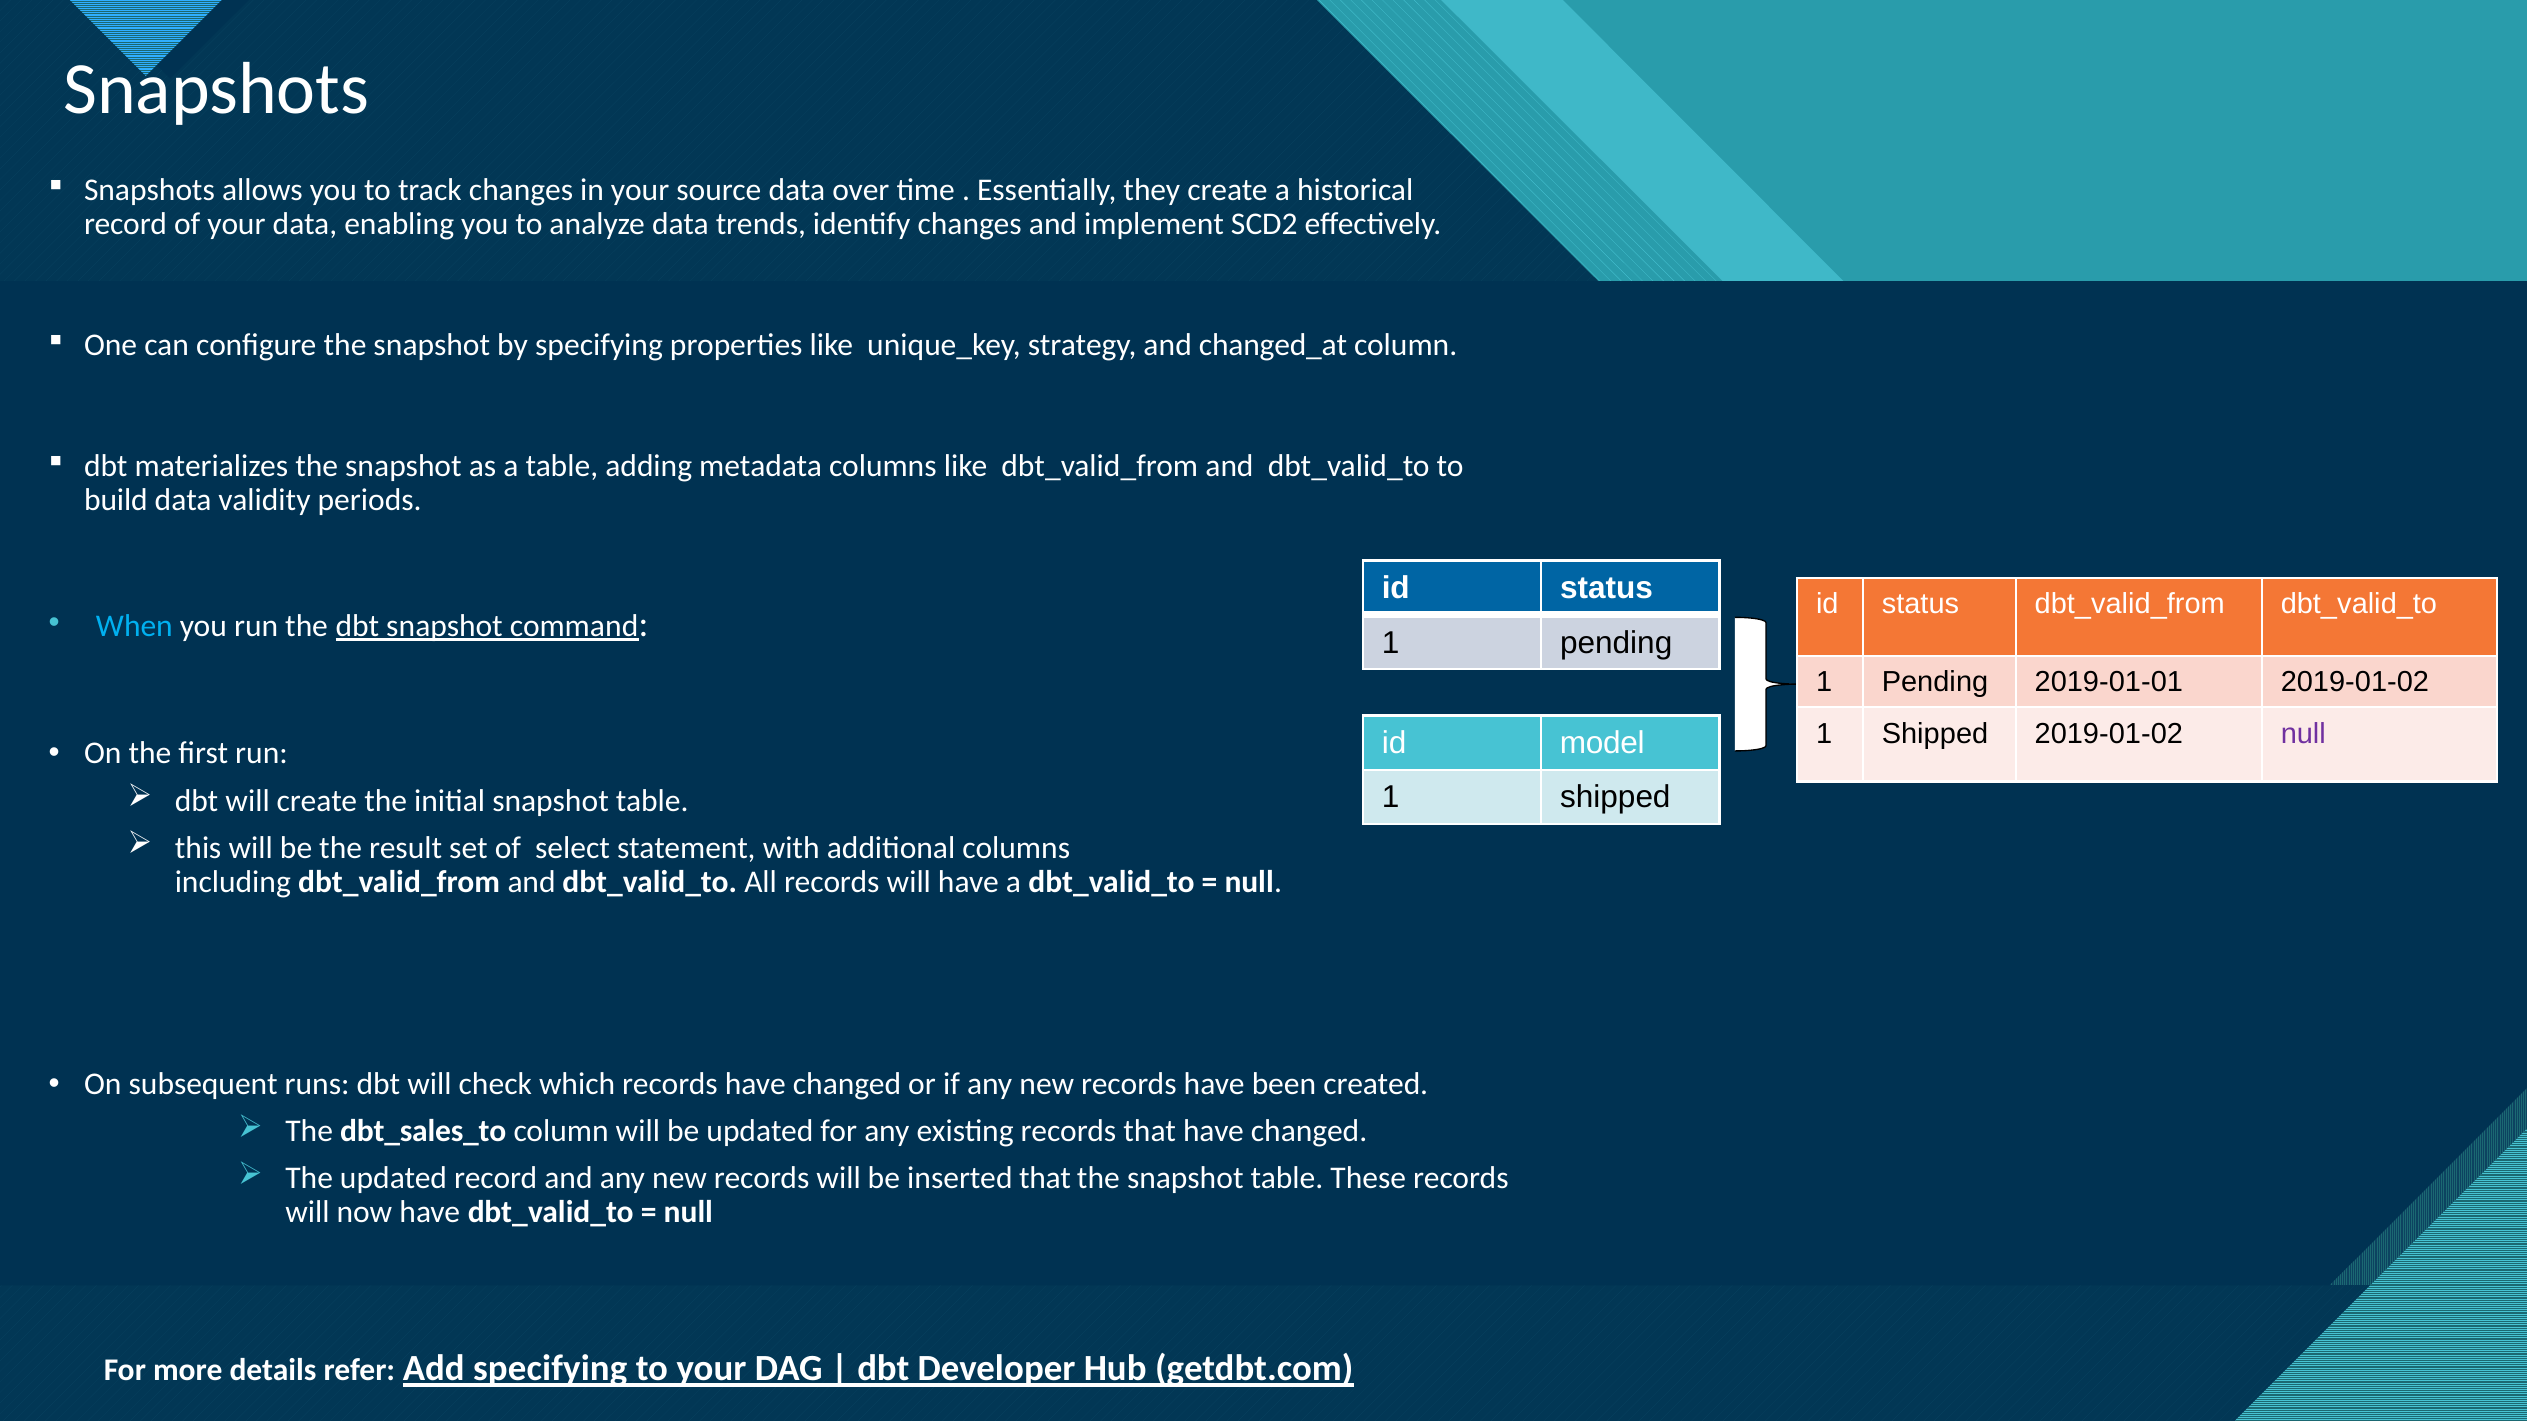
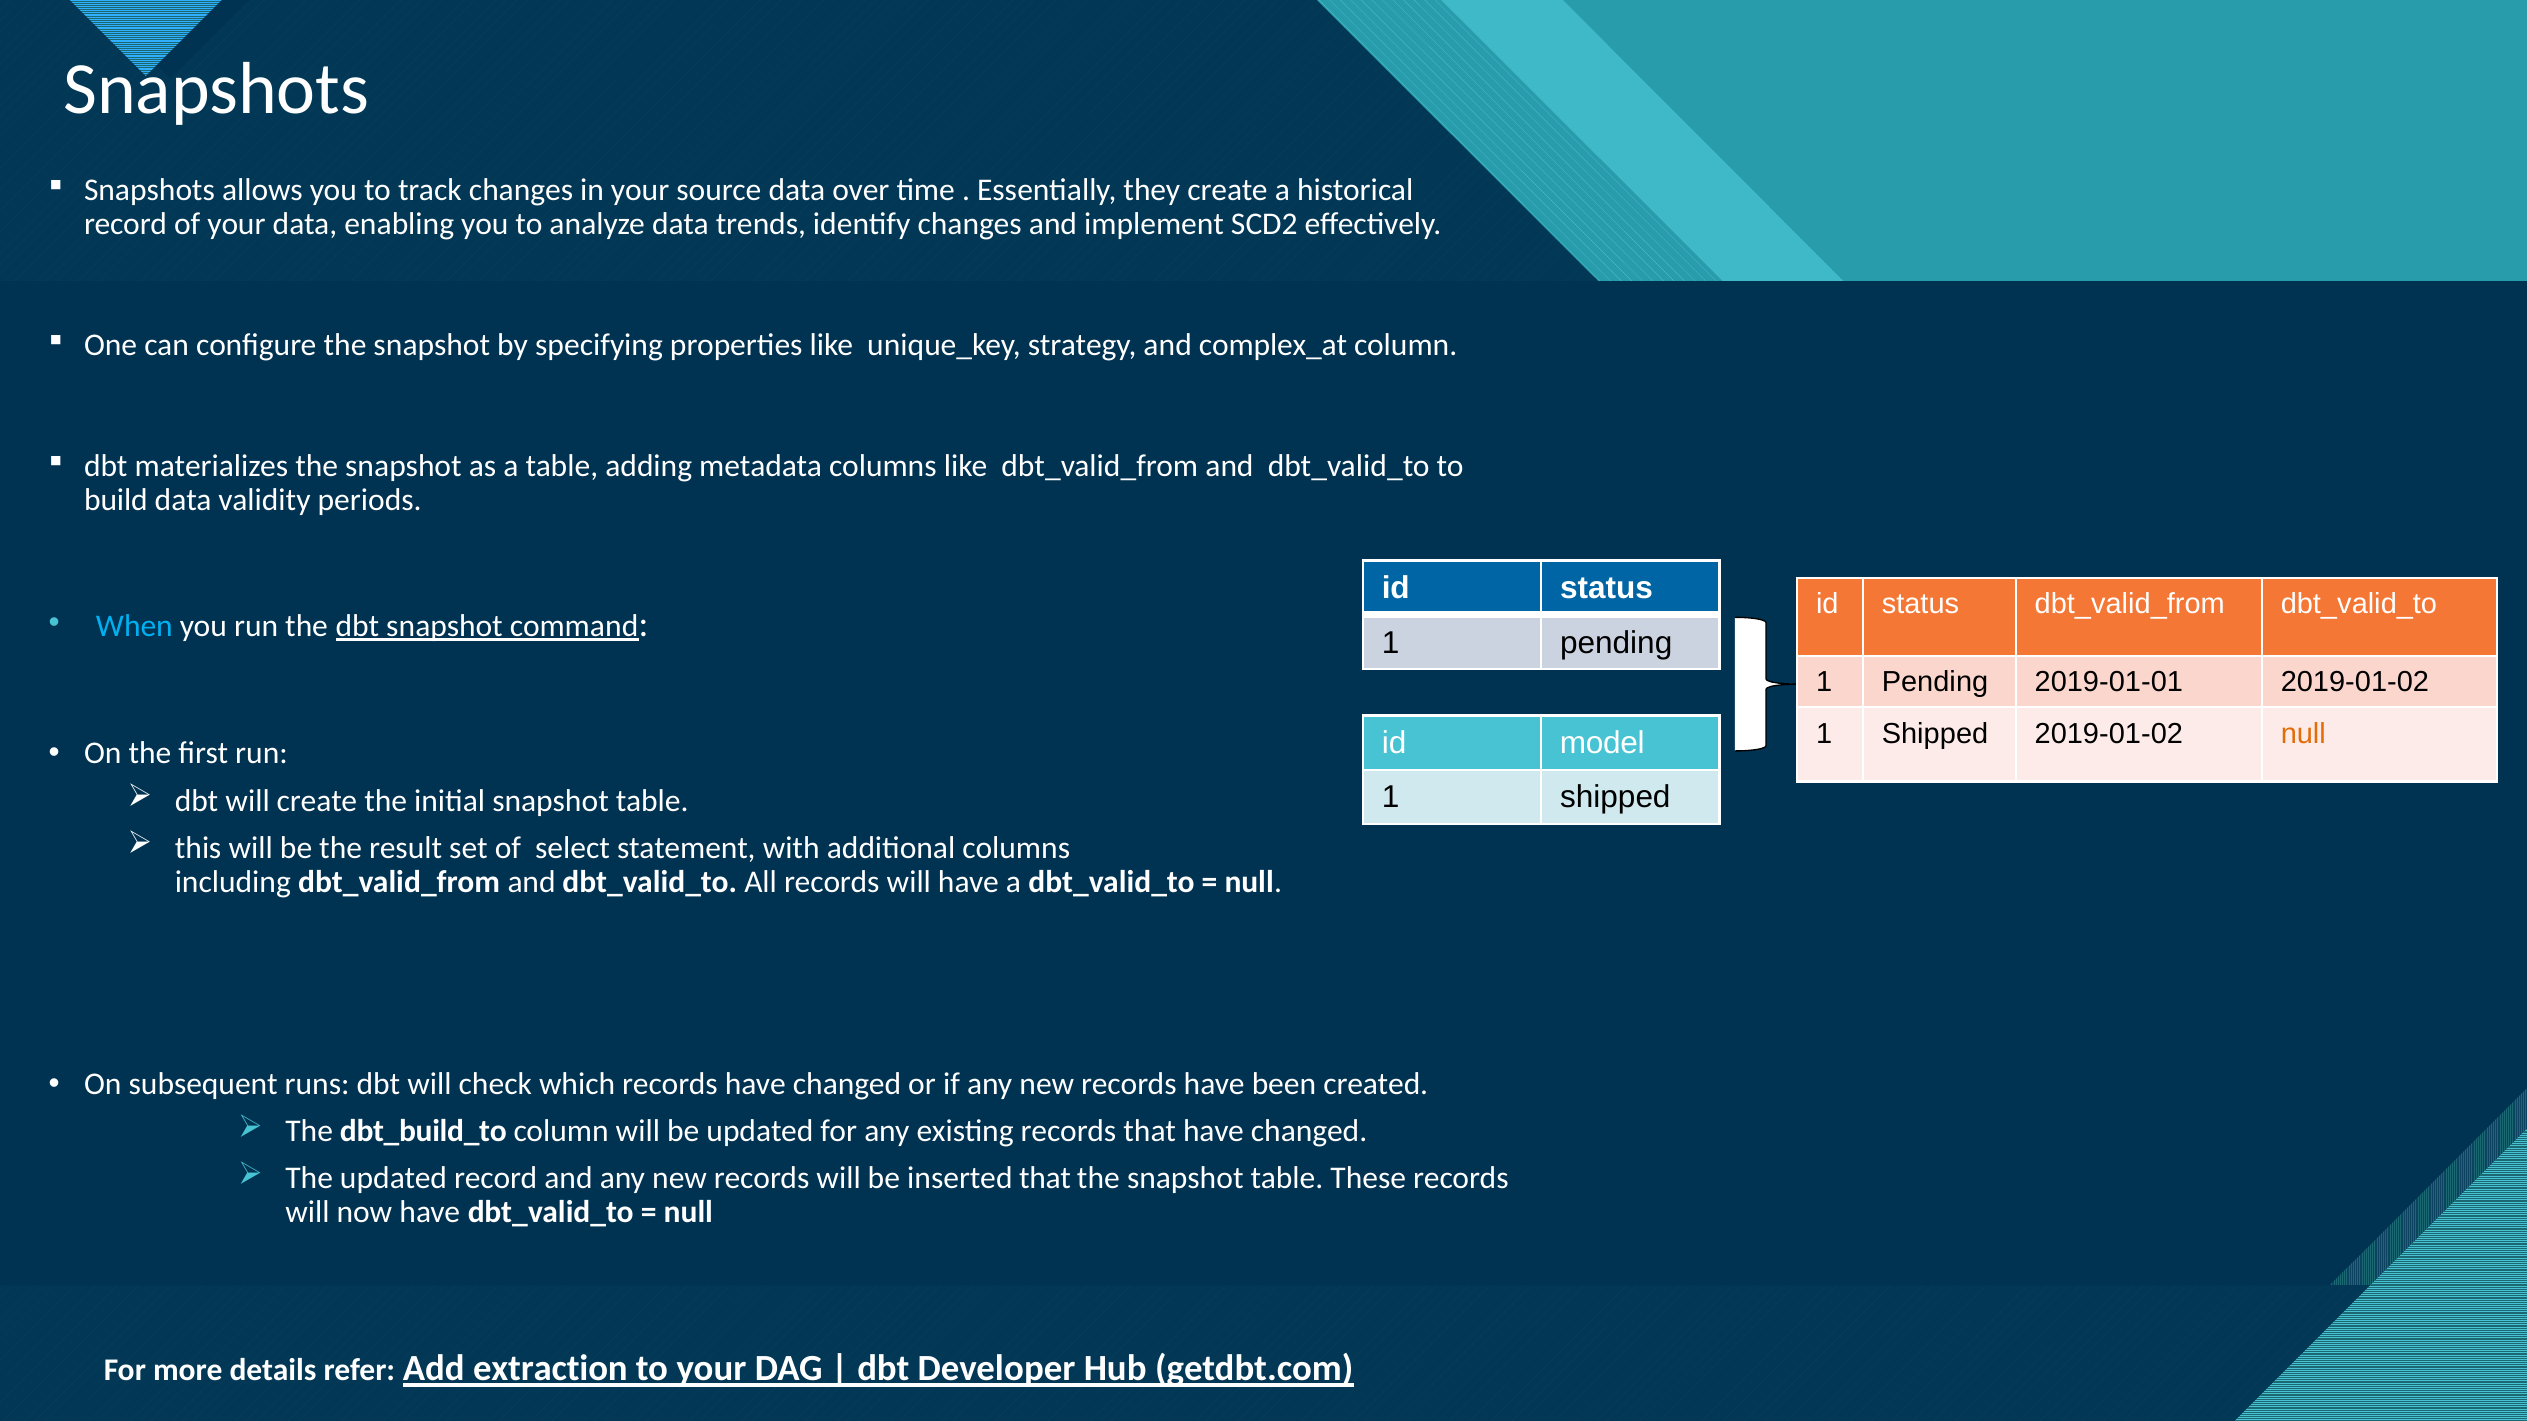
changed_at: changed_at -> complex_at (1273, 346)
null colour: purple -> orange (2303, 734)
dbt_sales_to: dbt_sales_to -> dbt_build_to (423, 1132)
Add specifying: specifying -> extraction (550, 1369)
